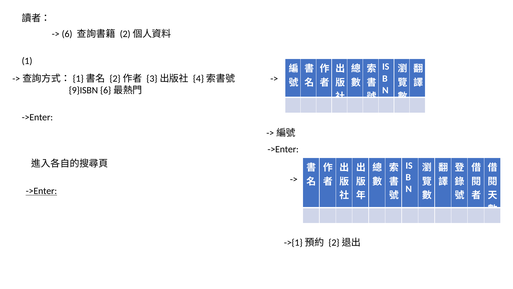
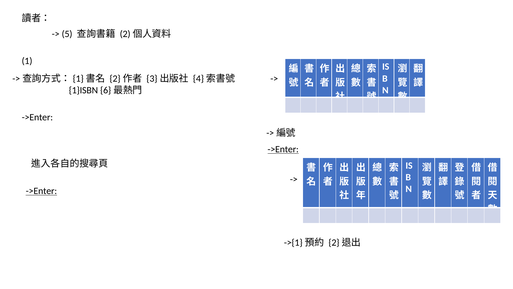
6: 6 -> 5 (67, 34)
9}ISBN: 9}ISBN -> 1}ISBN (83, 90)
->Enter underline: none -> present (283, 149)
